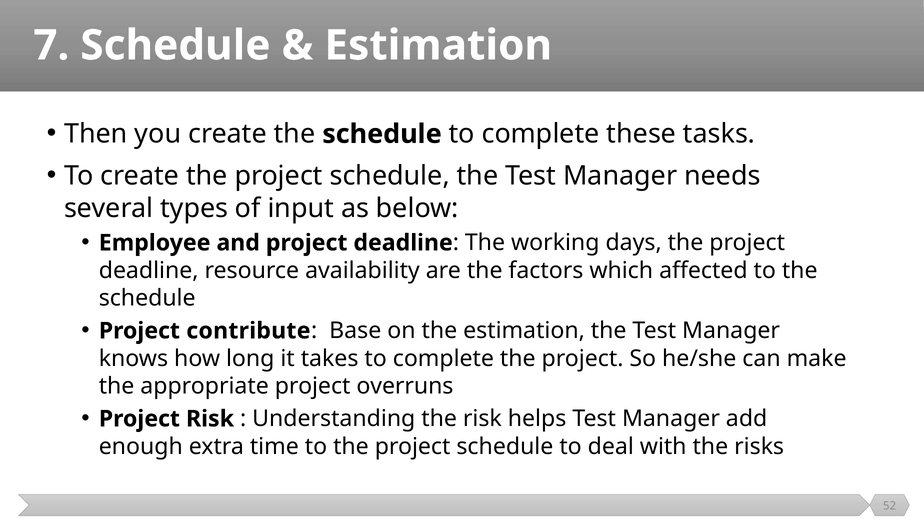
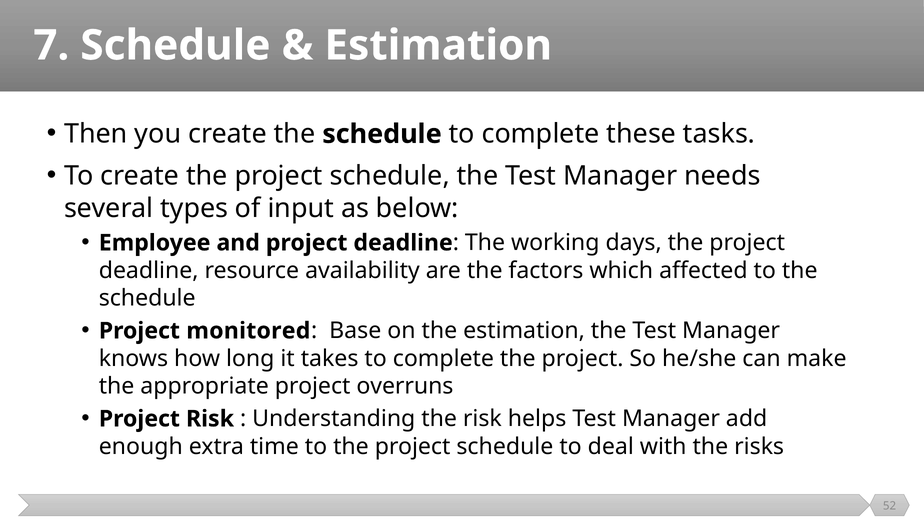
contribute: contribute -> monitored (248, 331)
